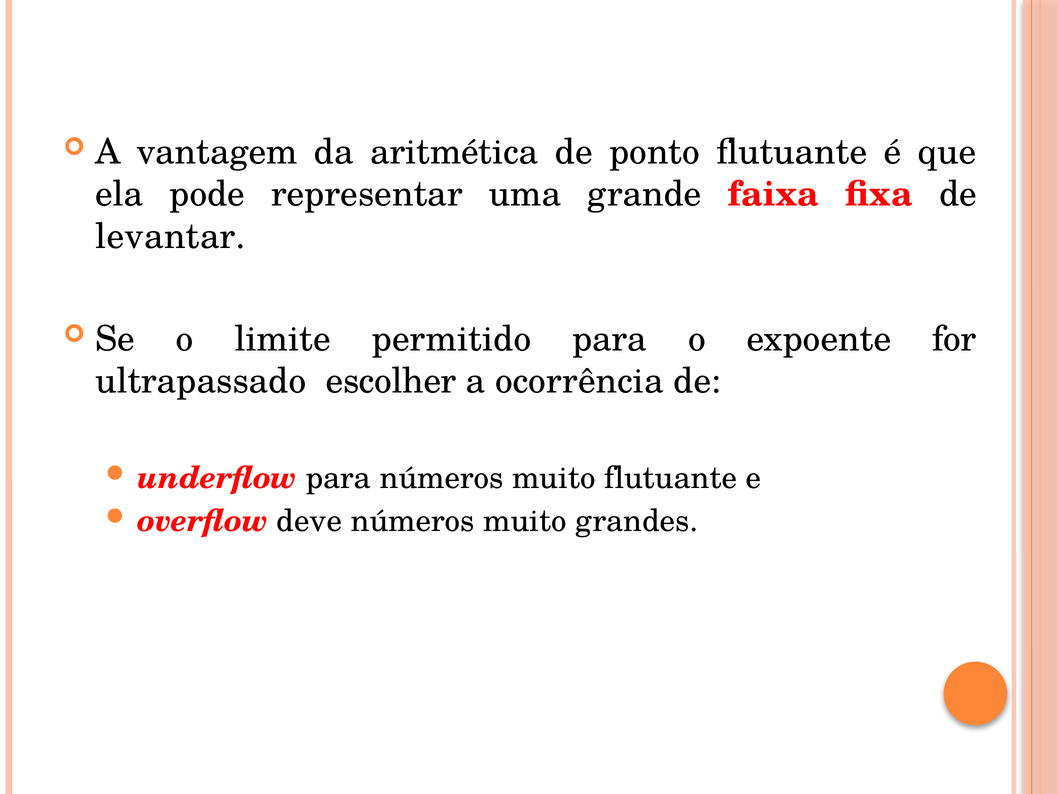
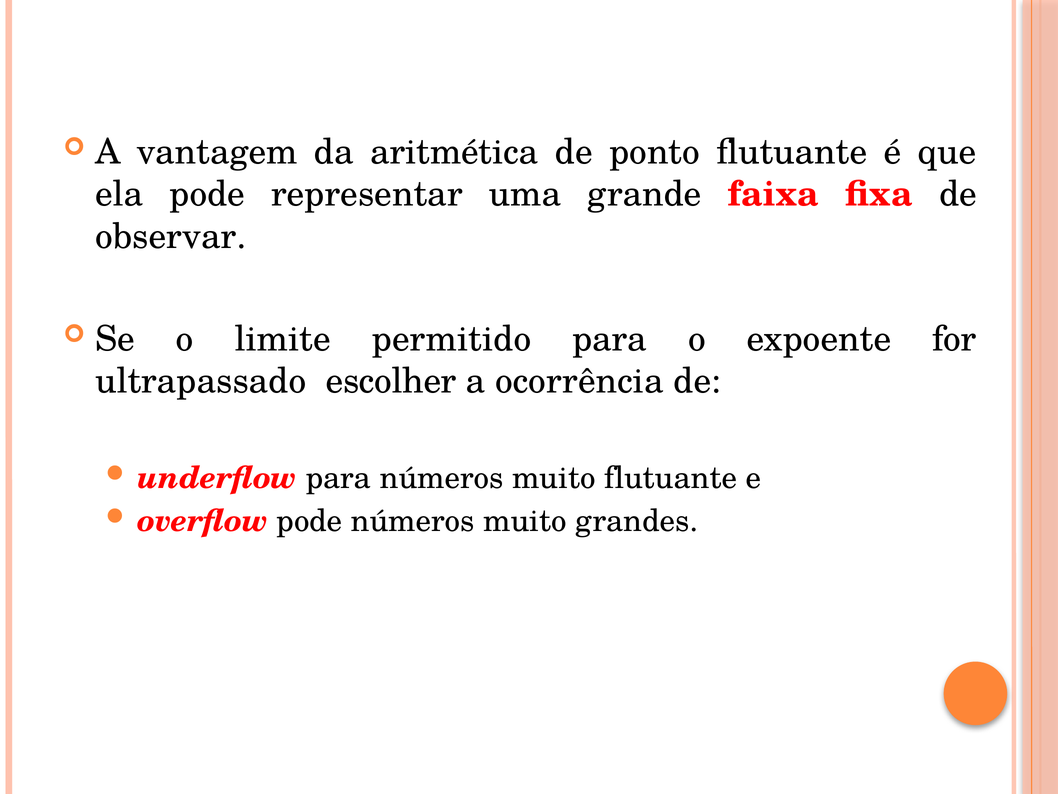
levantar: levantar -> observar (171, 236)
overflow deve: deve -> pode (309, 521)
